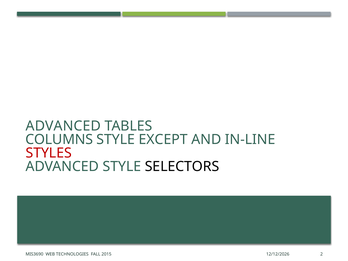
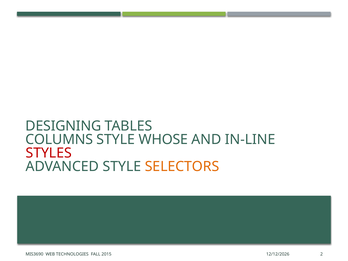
ADVANCED: ADVANCED -> DESIGNING (63, 126)
EXCEPT: EXCEPT -> WHOSE (163, 140)
SELECTORS colour: black -> orange (182, 166)
